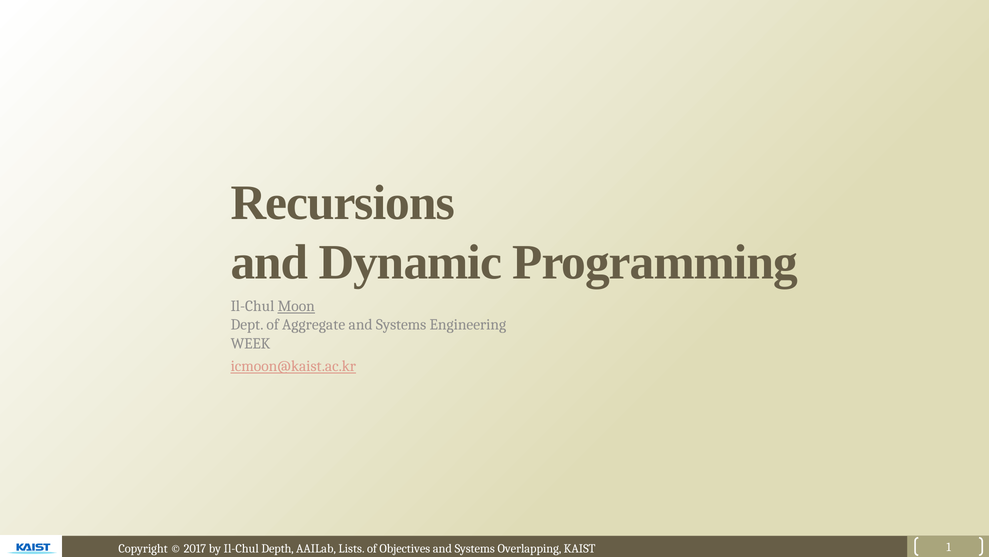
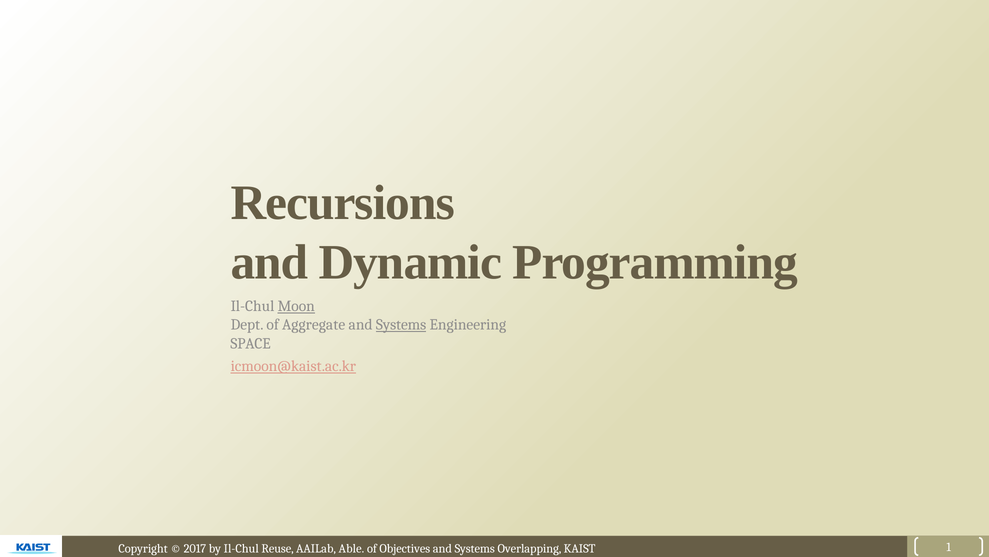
Systems underline: none -> present (401, 324)
WEEK: WEEK -> SPACE (251, 343)
Depth: Depth -> Reuse (278, 548)
Lists: Lists -> Able (351, 548)
